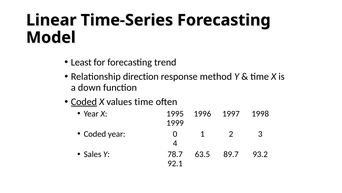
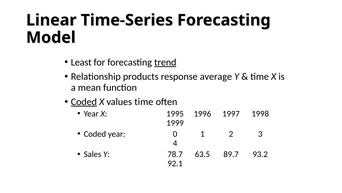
trend underline: none -> present (165, 62)
direction: direction -> products (141, 76)
method: method -> average (216, 76)
down: down -> mean (89, 87)
